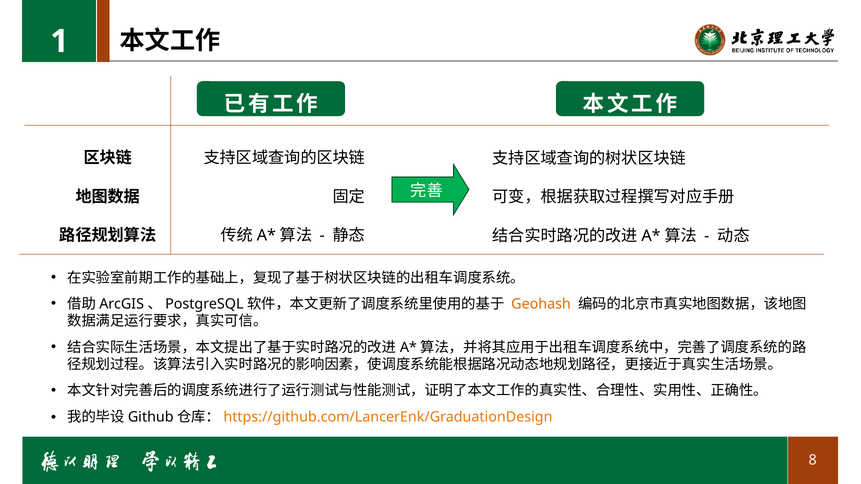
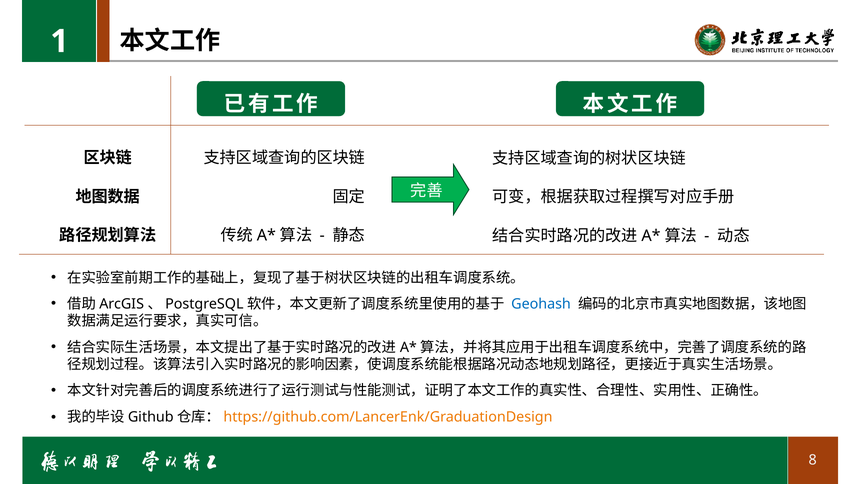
Geohash colour: orange -> blue (541, 304)
